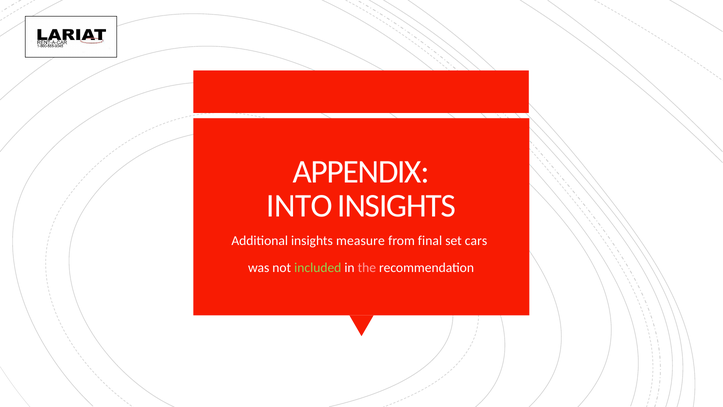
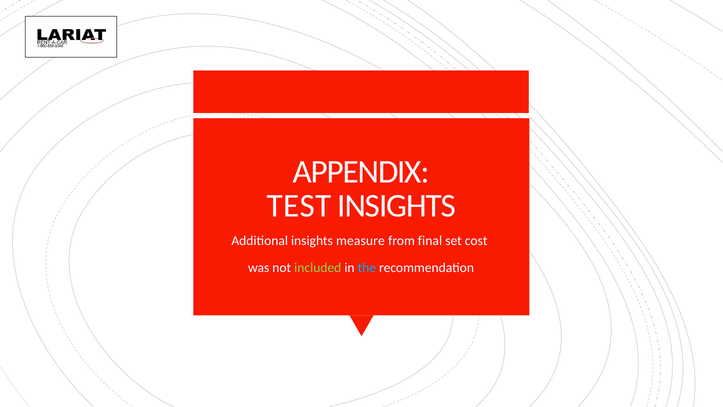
INTO: INTO -> TEST (299, 205)
cars: cars -> cost (476, 240)
the colour: pink -> light blue (367, 268)
